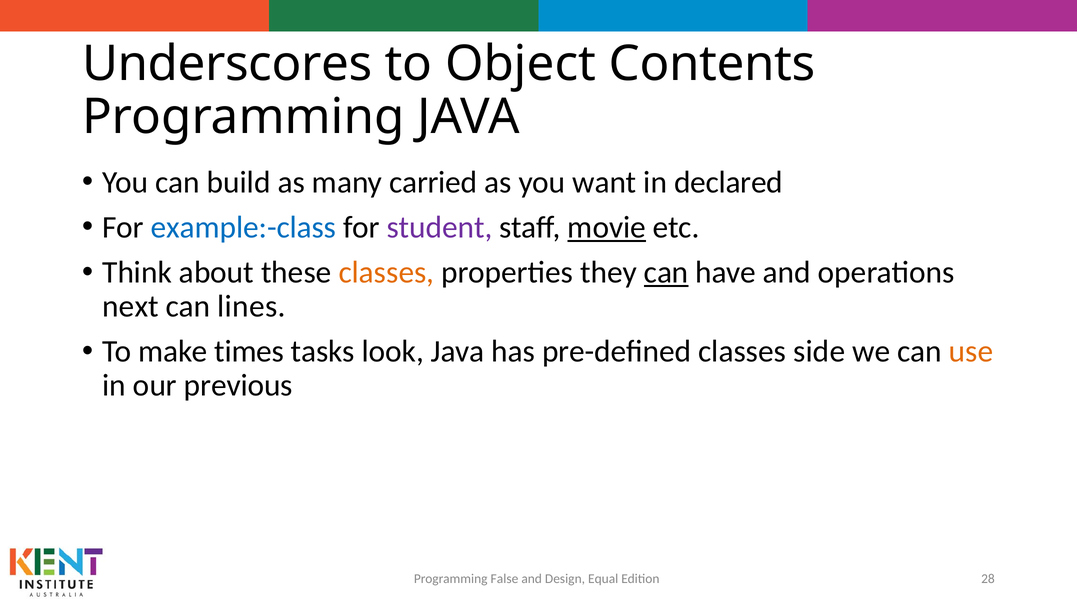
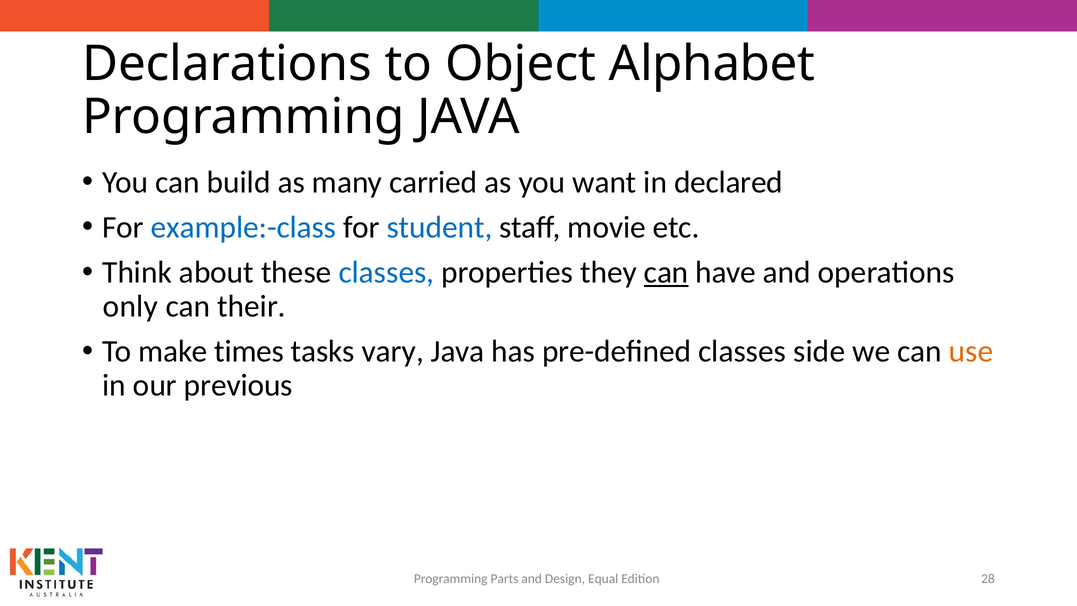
Underscores: Underscores -> Declarations (227, 64)
Contents: Contents -> Alphabet (712, 64)
student colour: purple -> blue (440, 227)
movie underline: present -> none (607, 227)
classes colour: orange -> blue (386, 272)
next: next -> only (130, 306)
lines: lines -> their (252, 306)
look: look -> vary (393, 351)
False: False -> Parts (504, 579)
